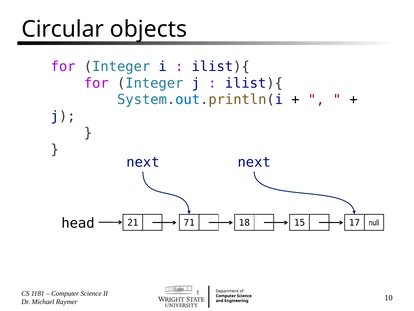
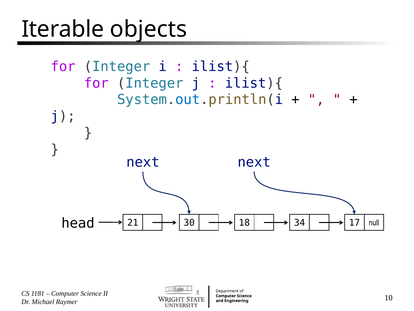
Circular: Circular -> Iterable (63, 29)
71: 71 -> 30 (189, 223)
15: 15 -> 34 (300, 223)
